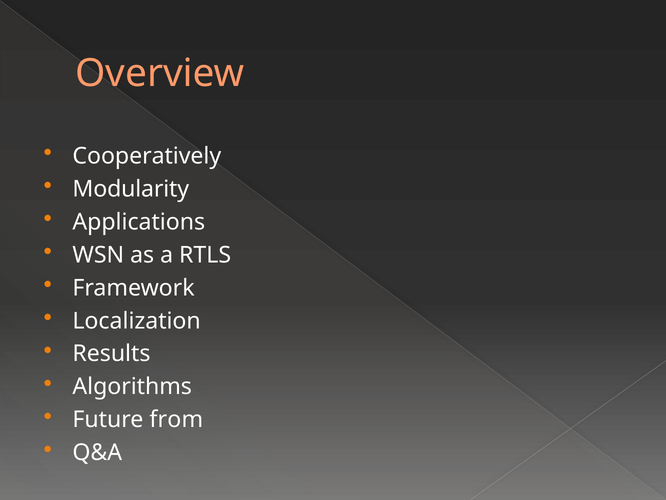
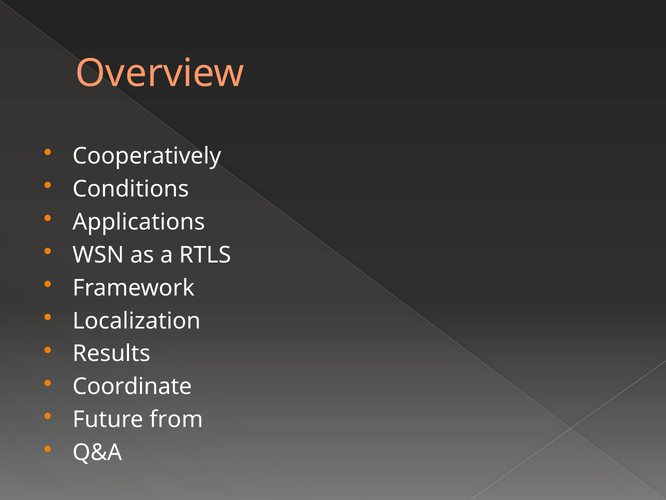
Modularity: Modularity -> Conditions (131, 189)
Algorithms: Algorithms -> Coordinate (132, 386)
